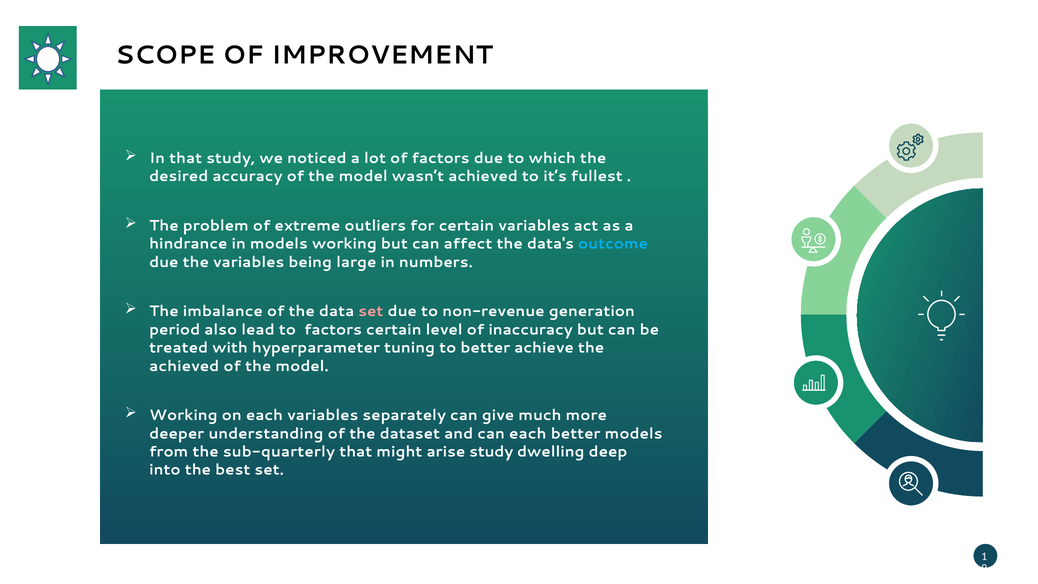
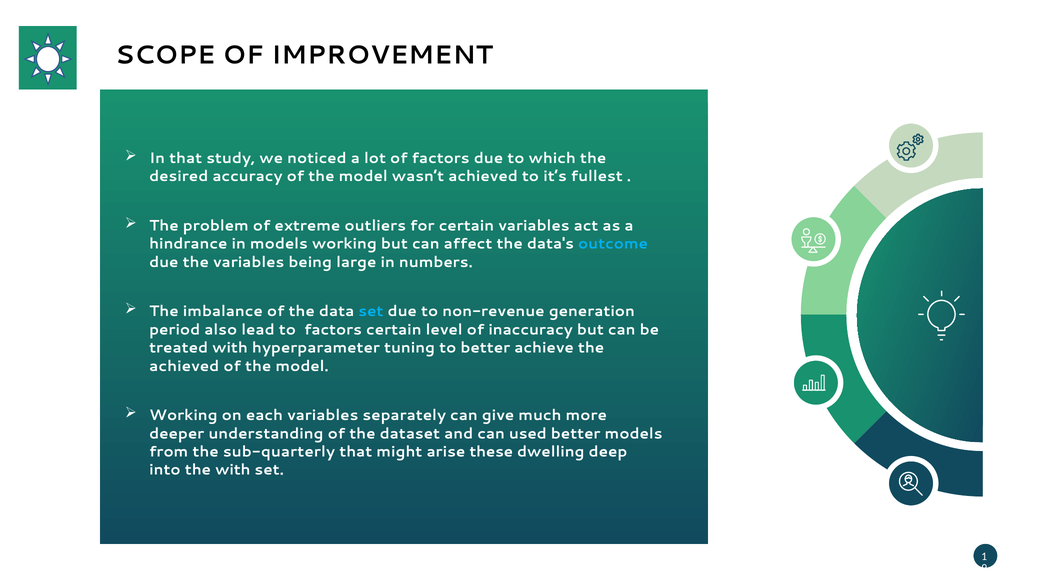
set colour: pink -> light blue (371, 311)
can each: each -> used (528, 433)
arise study: study -> these (491, 452)
the best: best -> with (233, 470)
